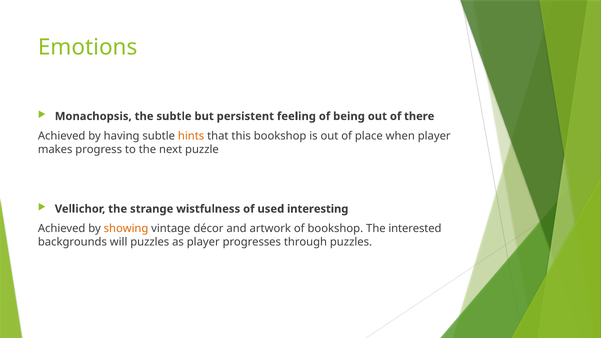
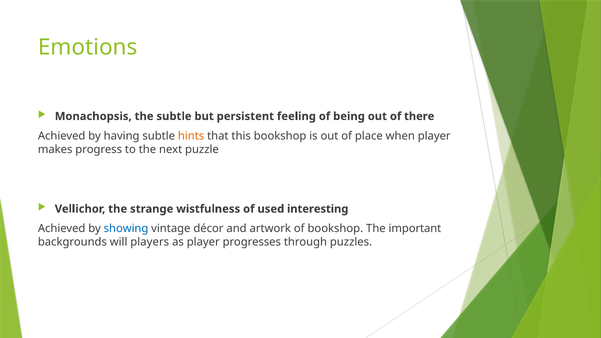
showing colour: orange -> blue (126, 229)
interested: interested -> important (415, 229)
will puzzles: puzzles -> players (150, 242)
